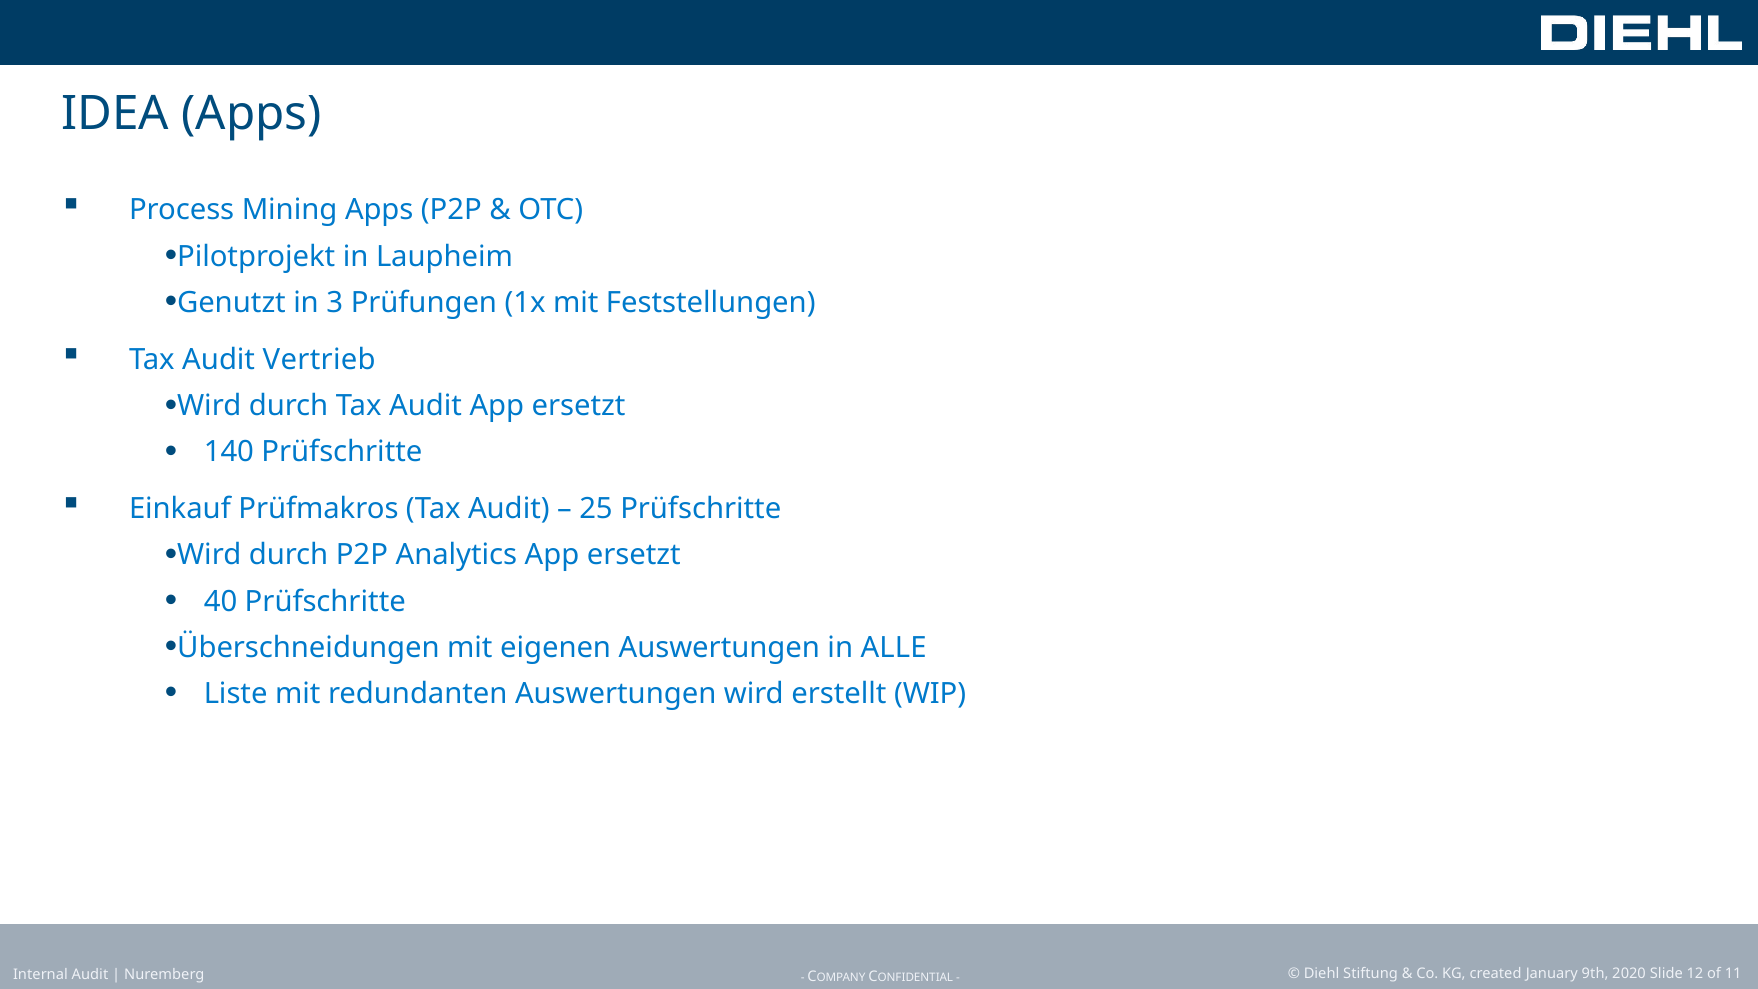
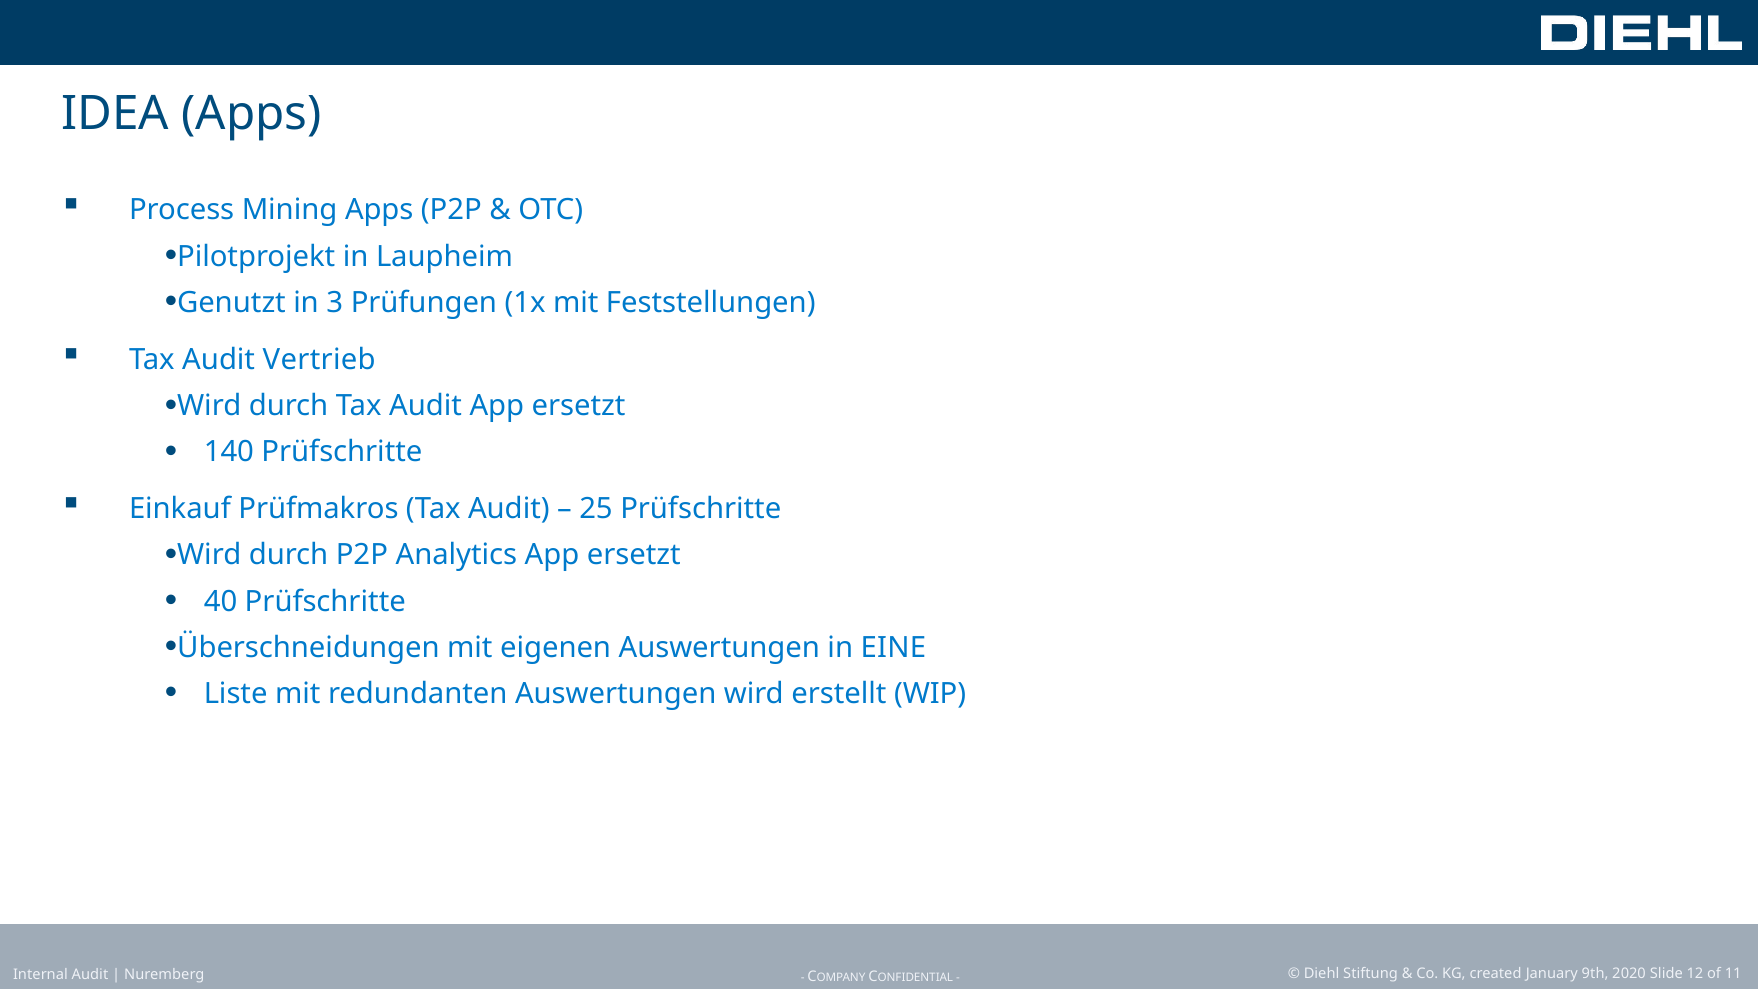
ALLE: ALLE -> EINE (893, 648)
